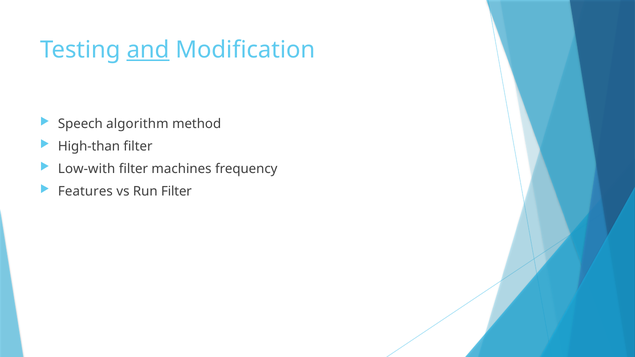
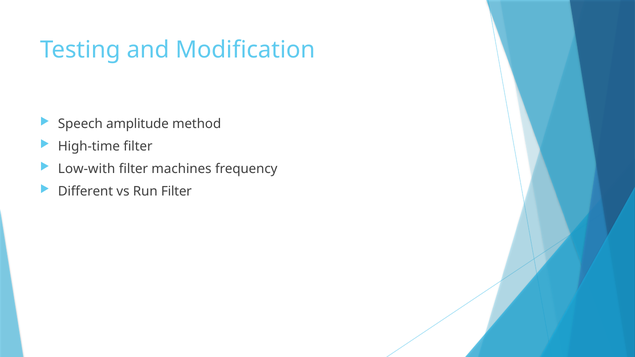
and underline: present -> none (148, 50)
algorithm: algorithm -> amplitude (137, 124)
High-than: High-than -> High-time (89, 146)
Features: Features -> Different (85, 191)
